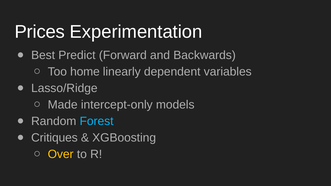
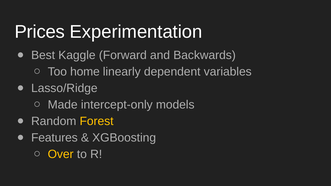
Predict: Predict -> Kaggle (77, 55)
Forest colour: light blue -> yellow (97, 121)
Critiques: Critiques -> Features (54, 138)
